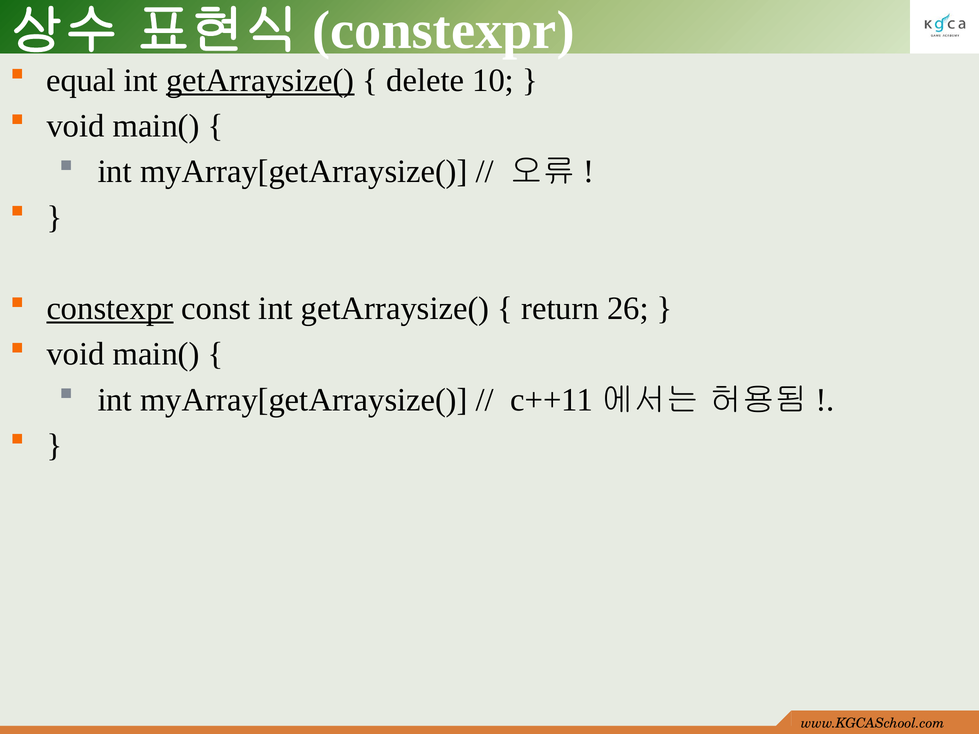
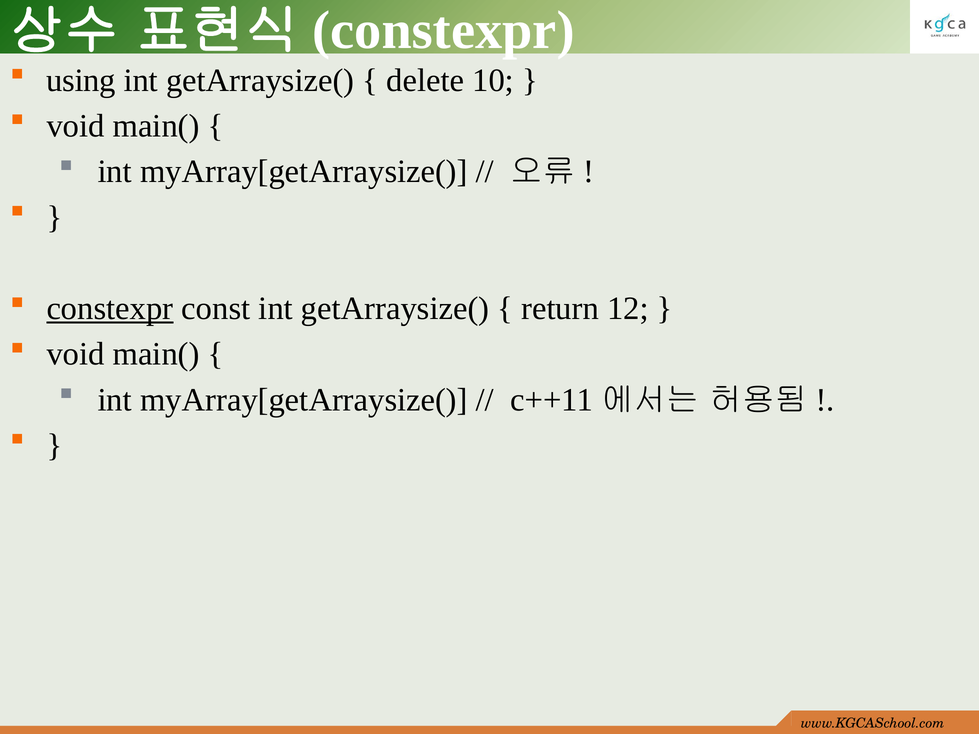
equal: equal -> using (81, 80)
getArraysize( underline: present -> none (260, 80)
26: 26 -> 12 (628, 309)
